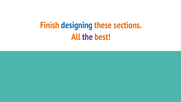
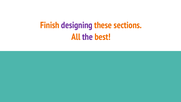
designing colour: blue -> purple (77, 25)
